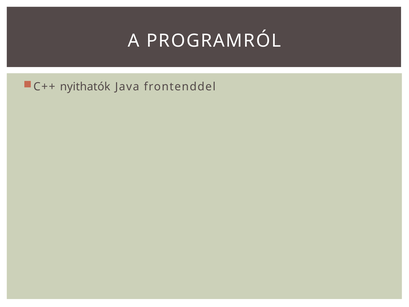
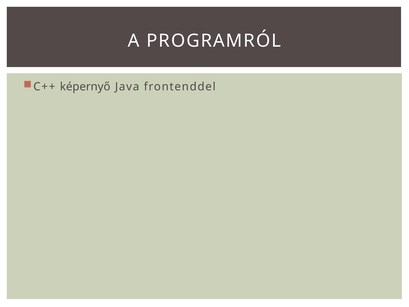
nyithatók: nyithatók -> képernyő (85, 87)
